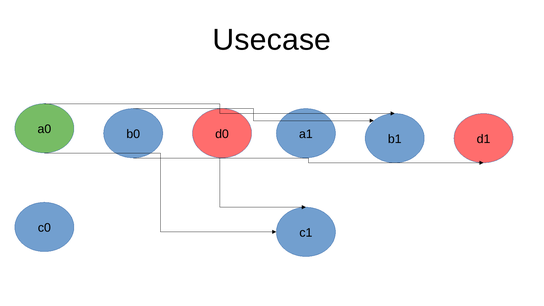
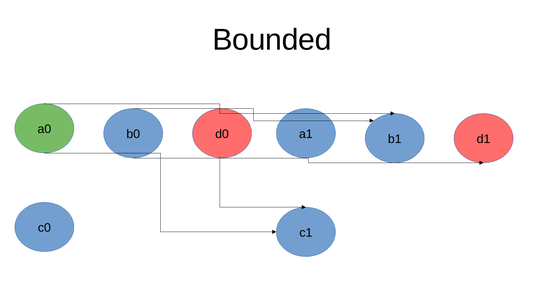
Usecase: Usecase -> Bounded (272, 40)
